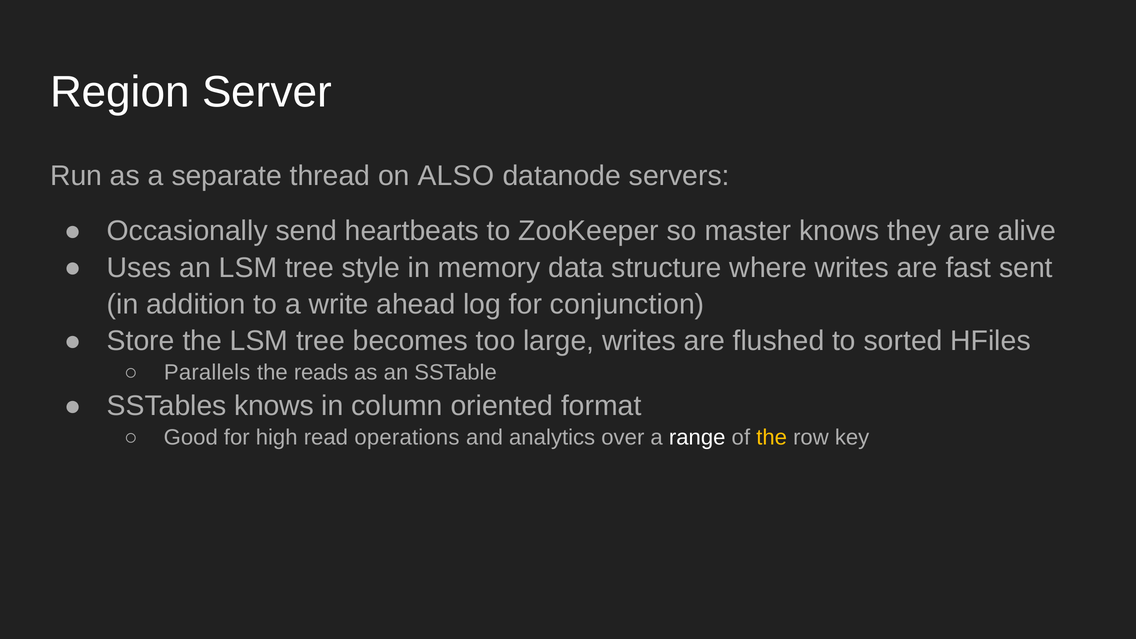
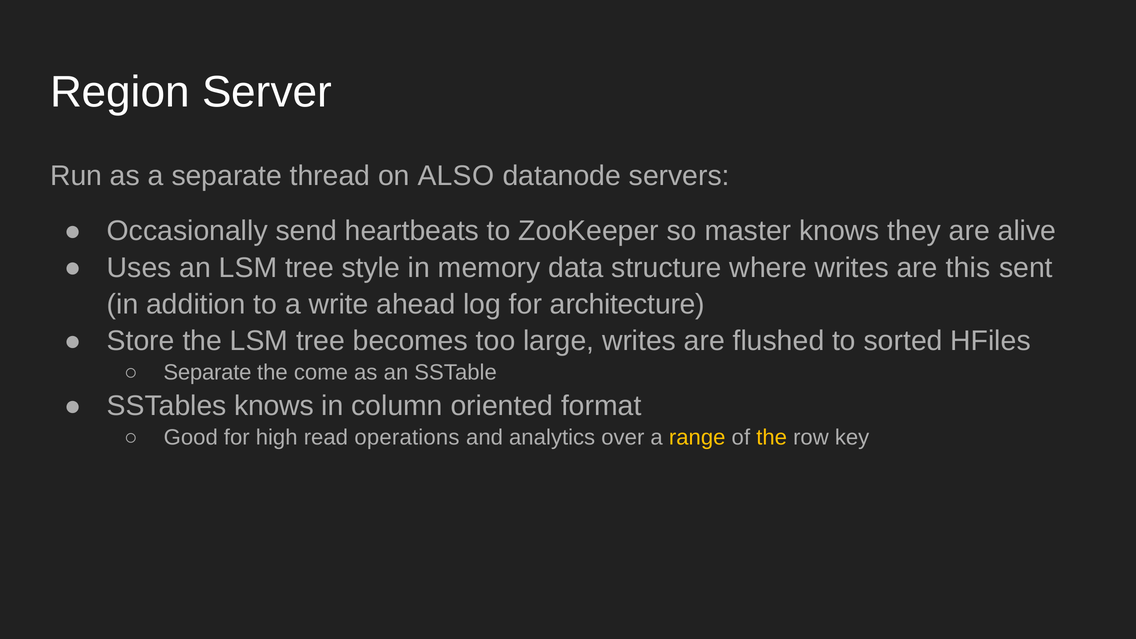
fast: fast -> this (968, 268)
conjunction: conjunction -> architecture (627, 304)
Parallels: Parallels -> Separate (207, 373)
reads: reads -> come (321, 373)
range colour: white -> yellow (697, 438)
